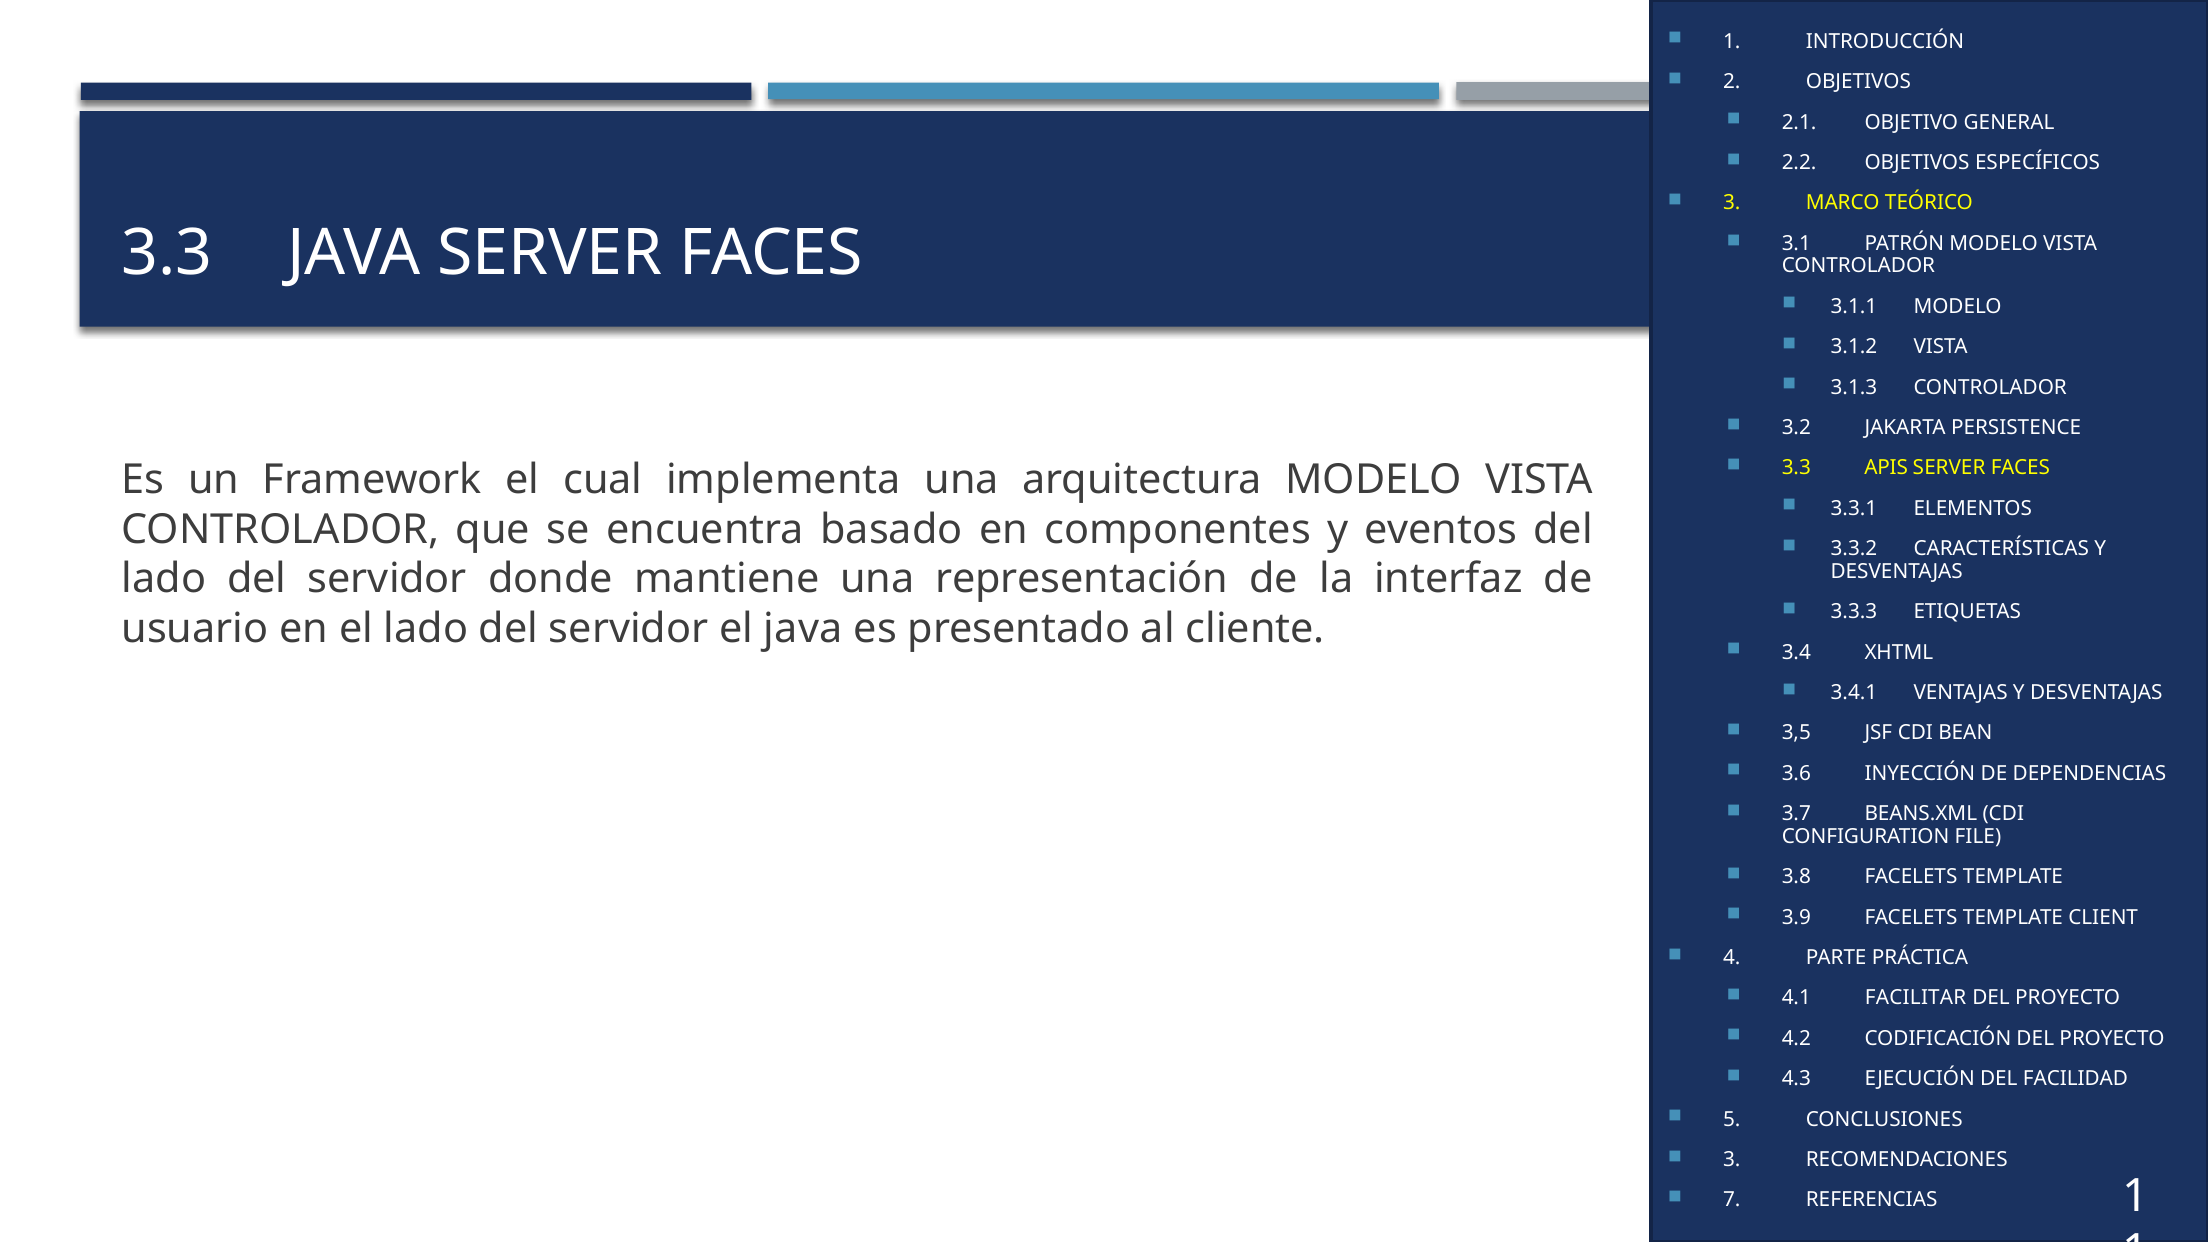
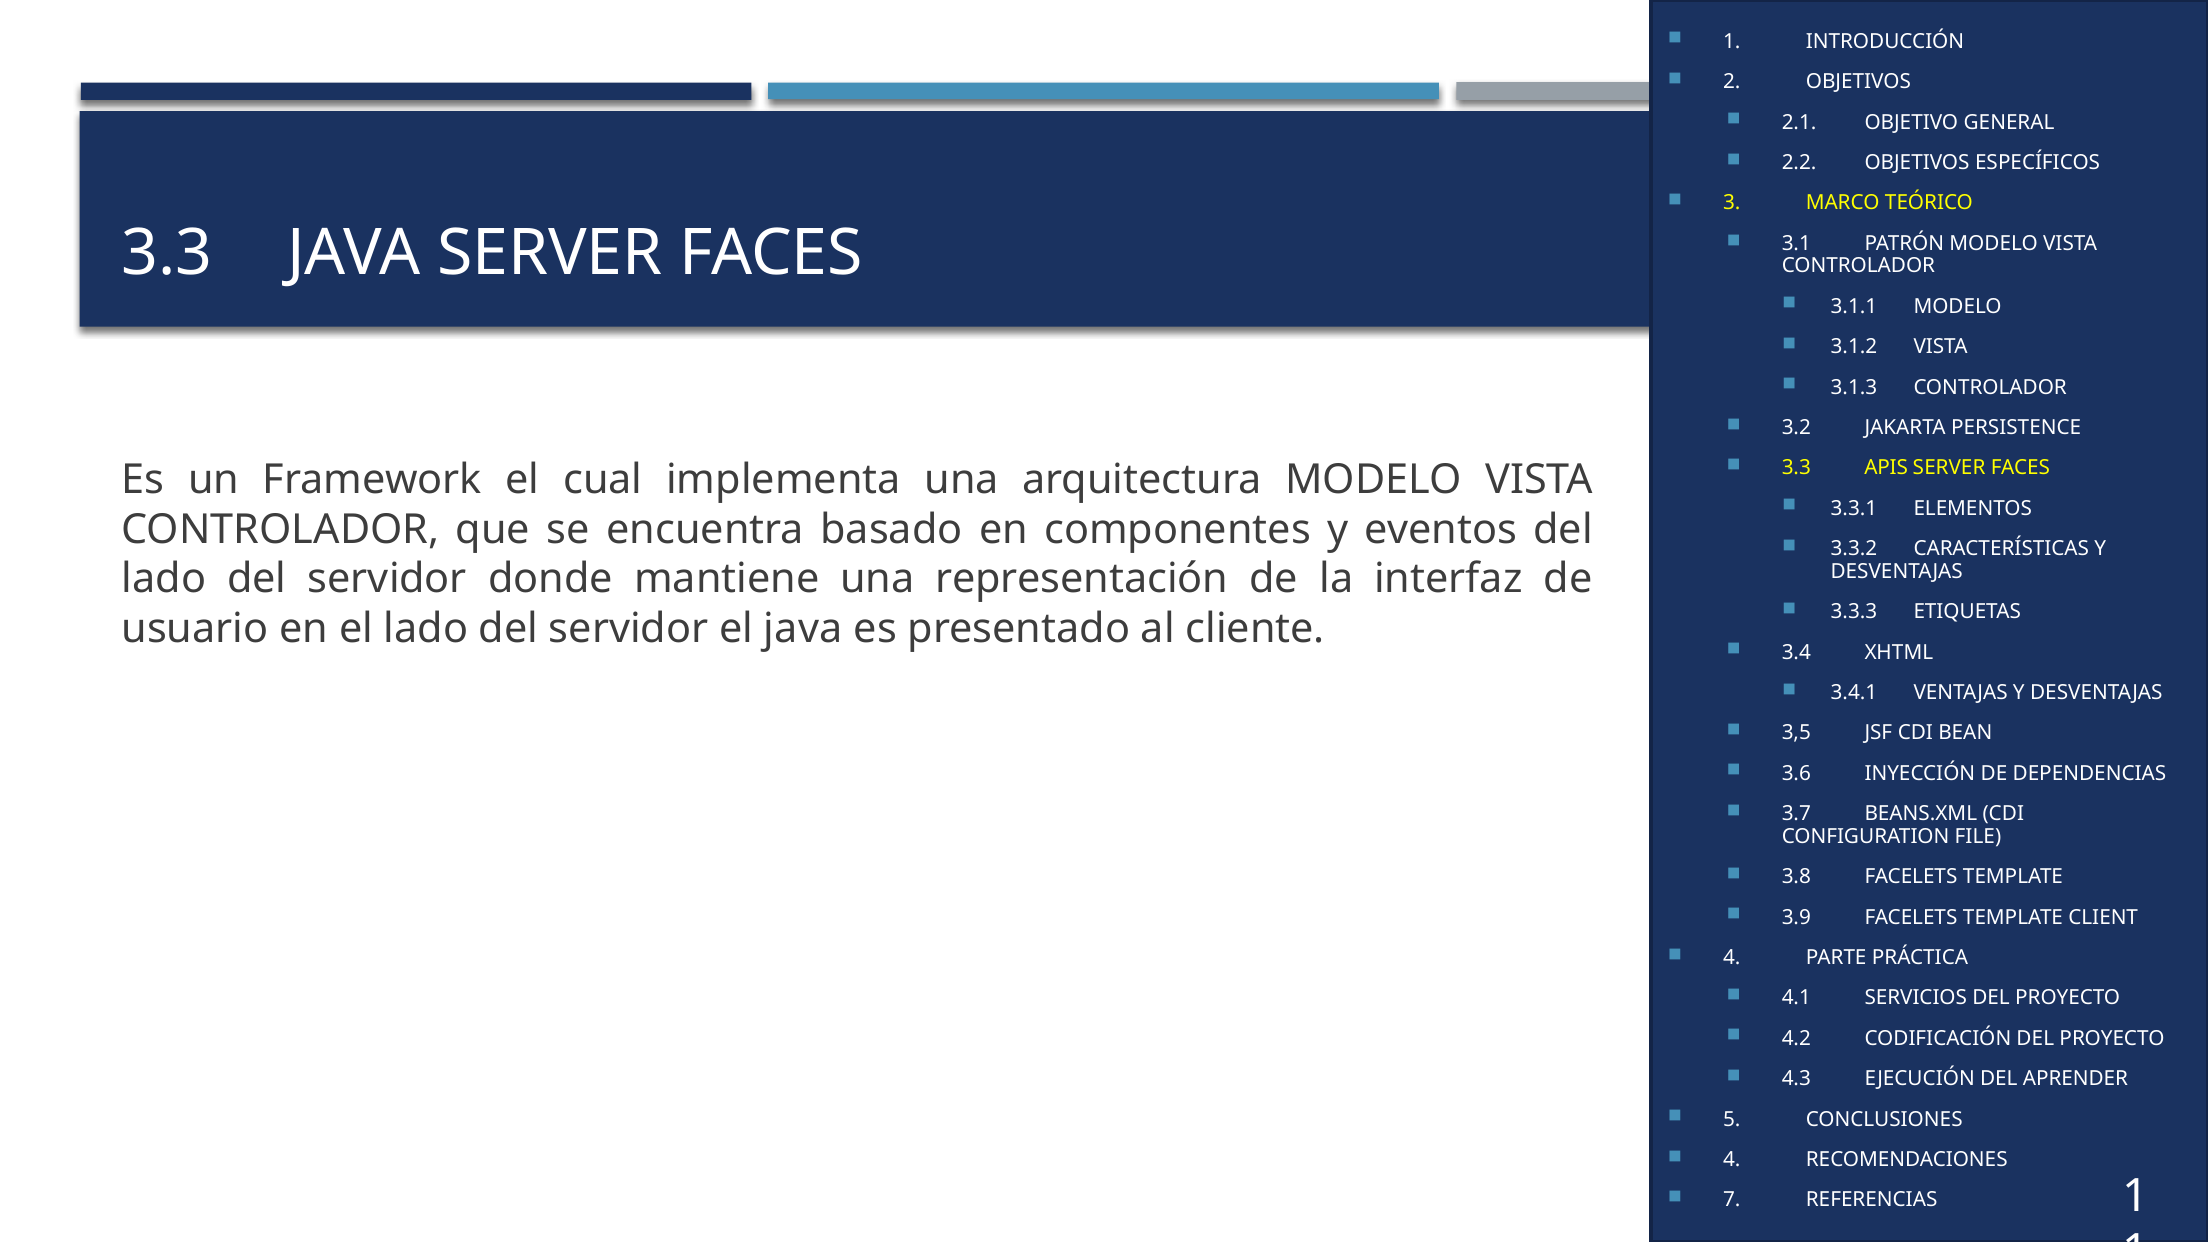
FACILITAR: FACILITAR -> SERVICIOS (1916, 998)
FACILIDAD: FACILIDAD -> APRENDER (2075, 1079)
3: 3 -> 4 (1732, 1160)
